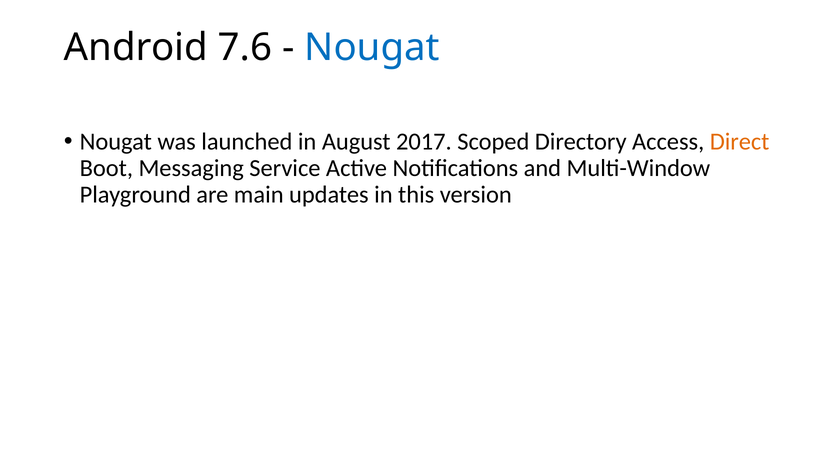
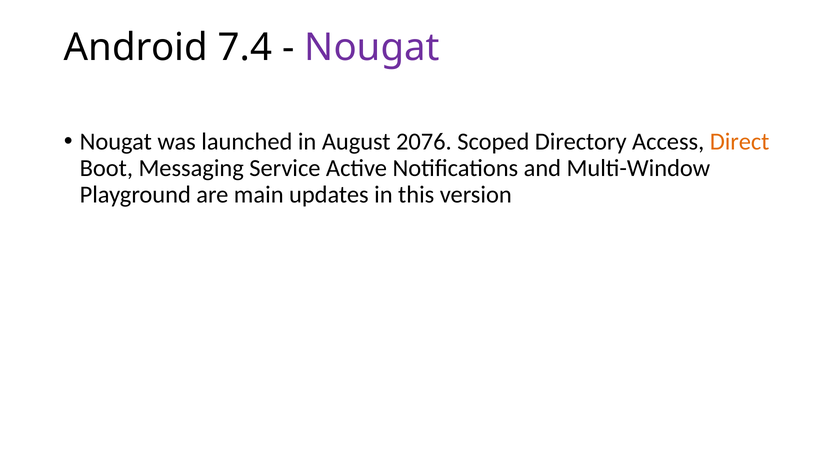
7.6: 7.6 -> 7.4 (245, 47)
Nougat colour: blue -> purple (372, 47)
2017: 2017 -> 2076 (424, 142)
